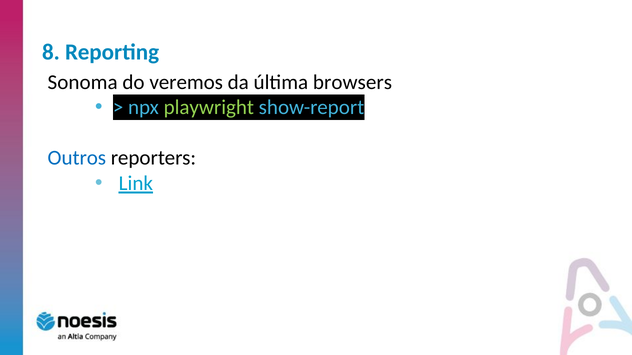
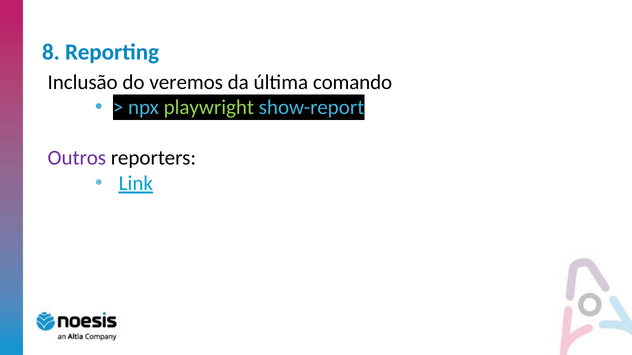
Sonoma: Sonoma -> Inclusão (83, 82)
browsers: browsers -> comando (353, 82)
Outros colour: blue -> purple (77, 158)
